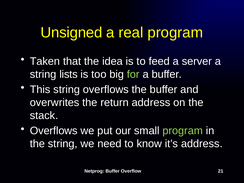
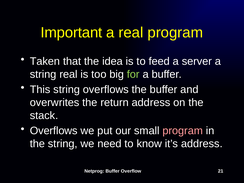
Unsigned: Unsigned -> Important (71, 33)
string lists: lists -> real (68, 74)
program colour: light green -> pink (183, 131)
